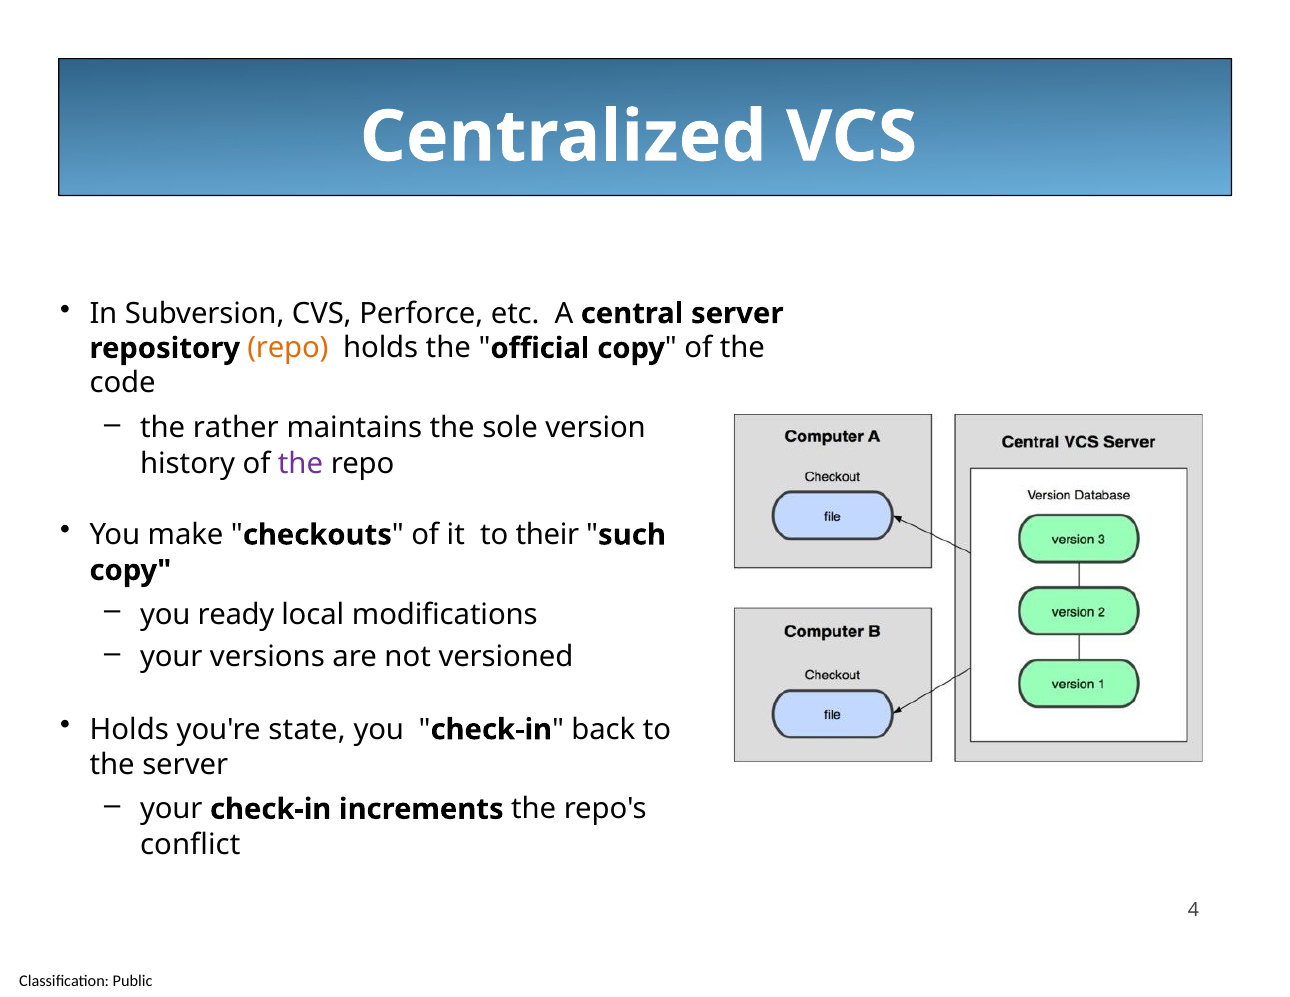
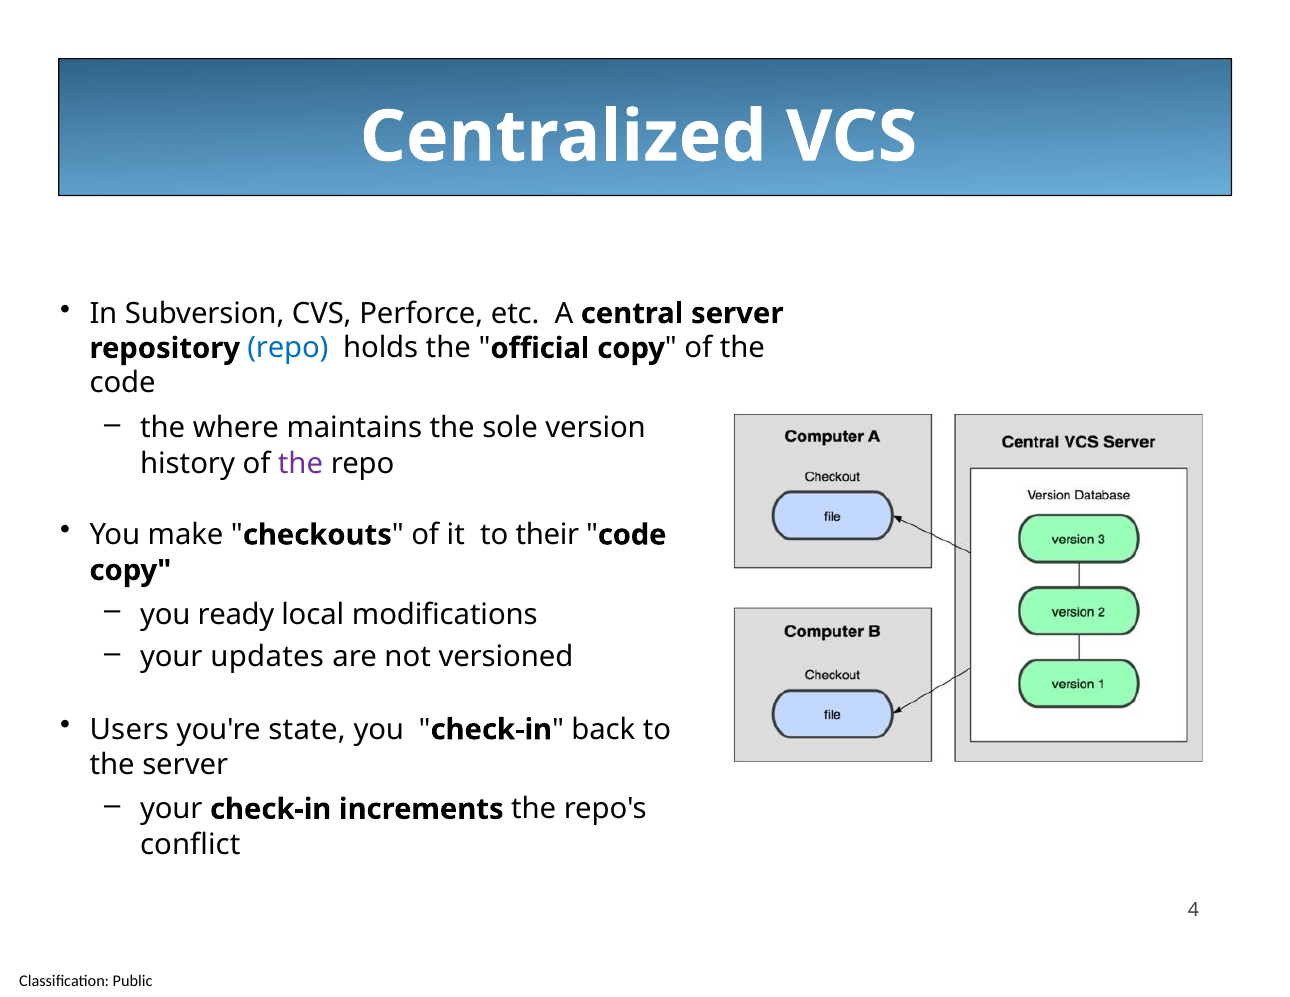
repo colour: orange -> blue (288, 348)
rather: rather -> where (236, 428)
such: such -> code (632, 535)
versions: versions -> updates (267, 657)
Holds: Holds -> Users (129, 729)
